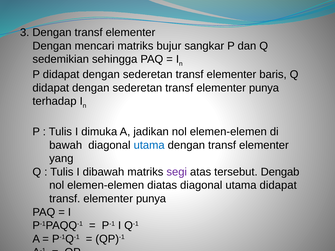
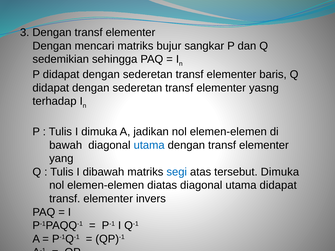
sederetan transf elementer punya: punya -> yasng (264, 88)
segi colour: purple -> blue (177, 172)
tersebut Dengab: Dengab -> Dimuka (280, 172)
punya: punya -> invers (151, 199)
